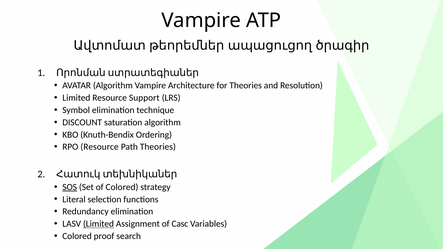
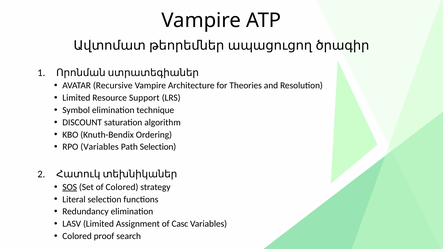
AVATAR Algorithm: Algorithm -> Recursive (113, 86)
RPO Resource: Resource -> Variables (100, 147)
Path Theories: Theories -> Selection (158, 147)
Limited underline: present -> none (99, 224)
